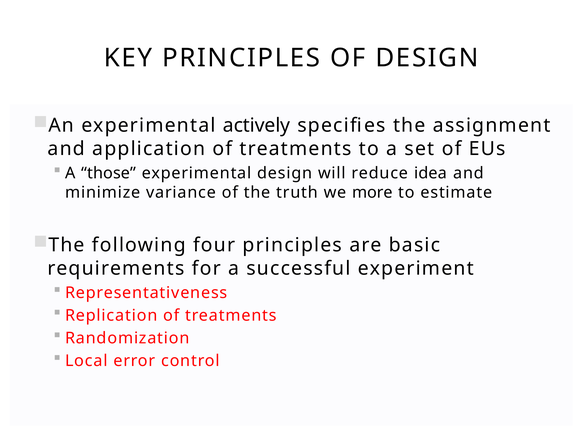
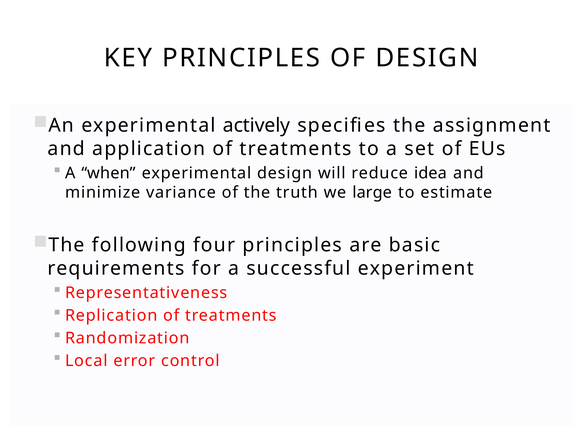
those: those -> when (109, 173)
more: more -> large (372, 193)
